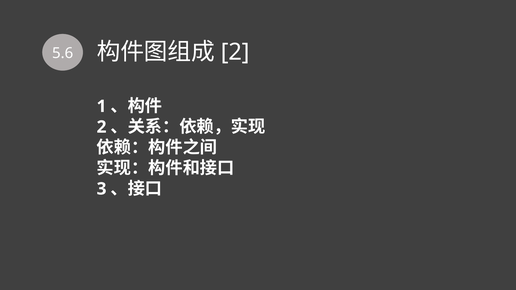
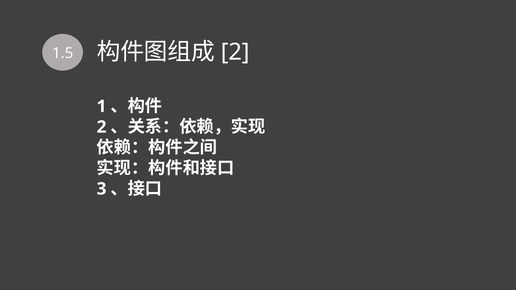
5.6: 5.6 -> 1.5 (63, 53)
